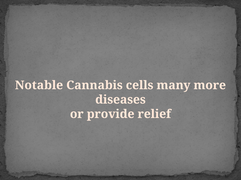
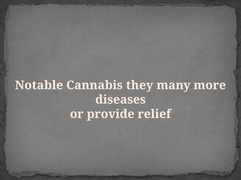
cells: cells -> they (140, 86)
